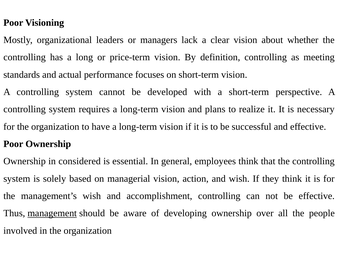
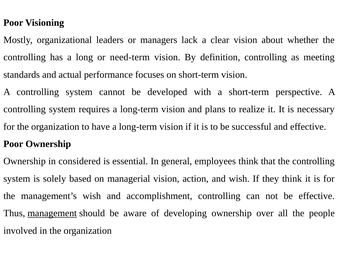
price-term: price-term -> need-term (130, 57)
